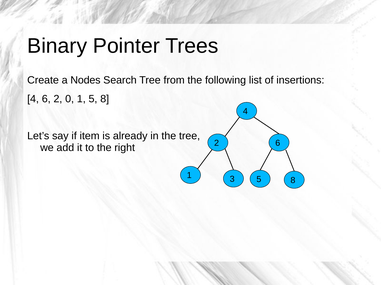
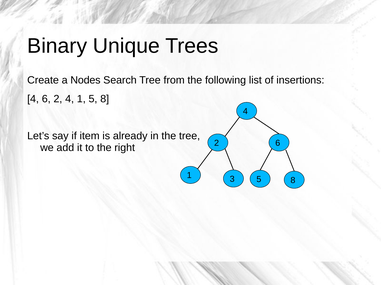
Pointer: Pointer -> Unique (126, 46)
2 0: 0 -> 4 (70, 99)
